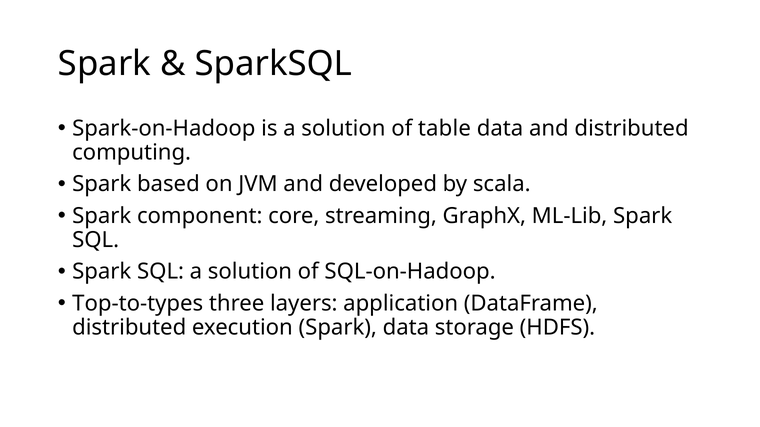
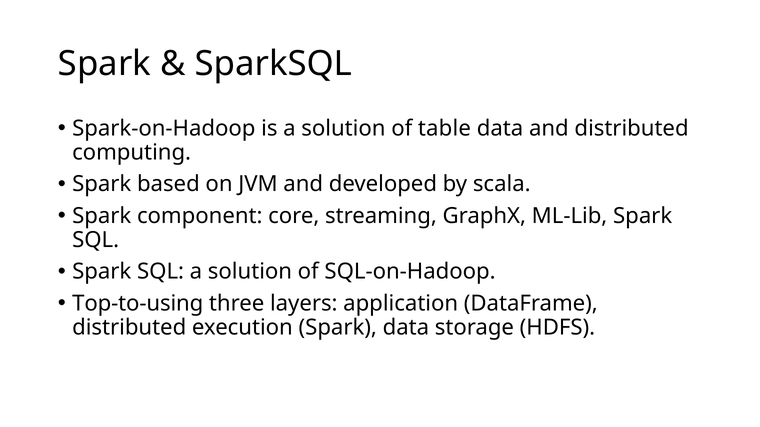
Top-to-types: Top-to-types -> Top-to-using (138, 304)
